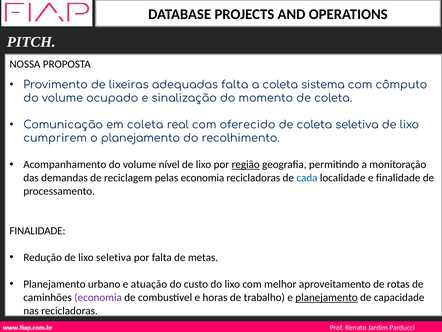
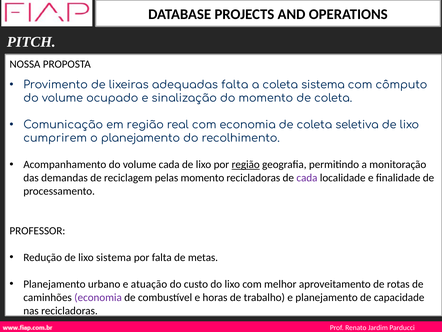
em coleta: coleta -> região (145, 125)
com oferecido: oferecido -> economia (248, 125)
volume nível: nível -> cada (169, 164)
pelas economia: economia -> momento (202, 178)
cada colour: blue -> purple (307, 178)
FINALIDADE: FINALIDADE -> PROFESSOR (37, 231)
lixo seletiva: seletiva -> sistema (114, 257)
planejamento underline: present -> none (327, 297)
